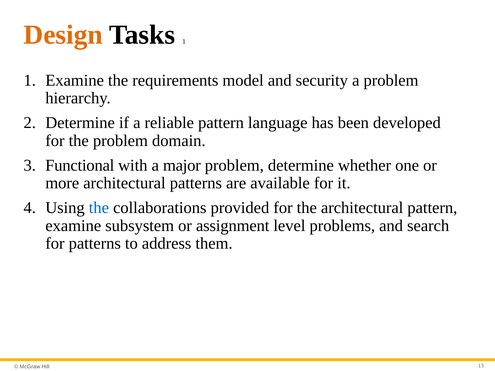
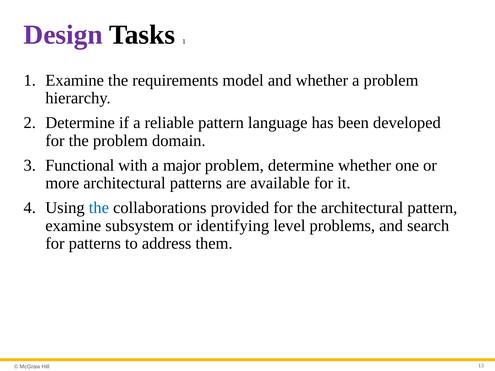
Design colour: orange -> purple (63, 35)
and security: security -> whether (322, 80)
assignment: assignment -> identifying (233, 226)
